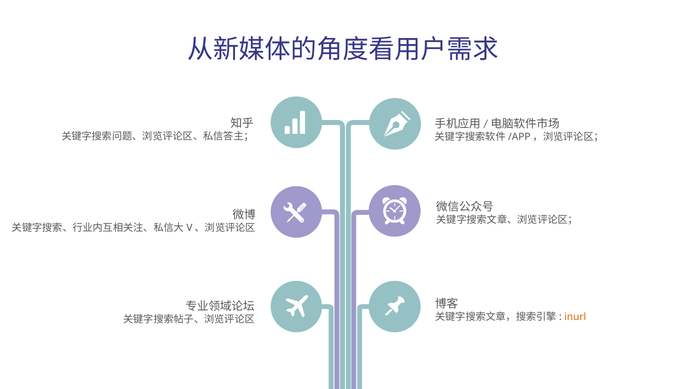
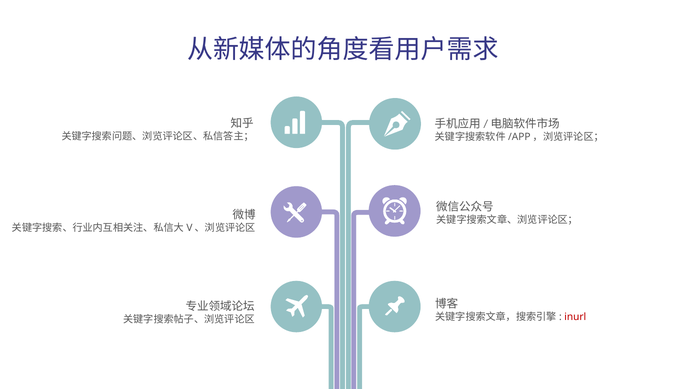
inurl colour: orange -> red (575, 317)
